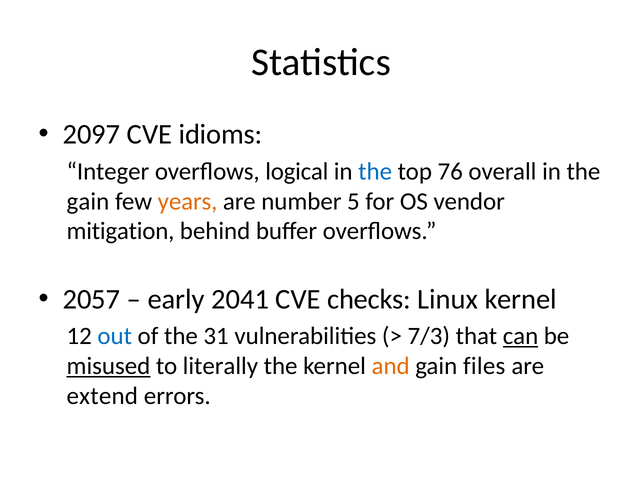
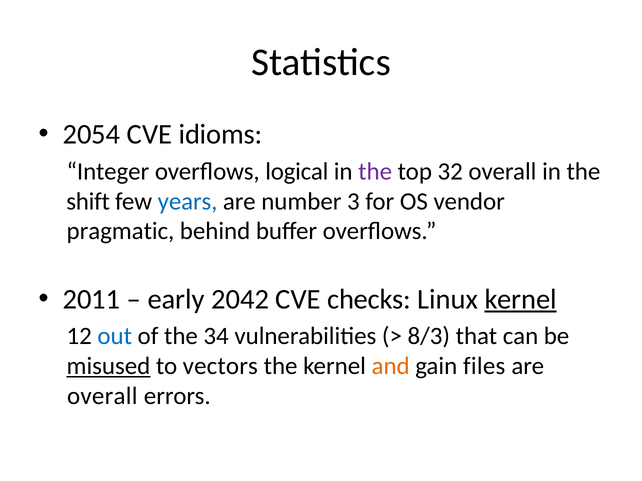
2097: 2097 -> 2054 (91, 135)
the colour: blue -> purple (375, 172)
76: 76 -> 32 (450, 172)
gain: gain -> shift (88, 202)
years colour: orange -> blue (188, 202)
5: 5 -> 3 (353, 202)
mitigation: mitigation -> pragmatic (120, 231)
2057: 2057 -> 2011 (91, 300)
2041: 2041 -> 2042 (240, 300)
kernel underline: none -> present (521, 300)
31: 31 -> 34 (216, 336)
7/3: 7/3 -> 8/3 (429, 336)
can underline: present -> none (521, 336)
literally: literally -> vectors (220, 366)
extend: extend -> overall (102, 396)
